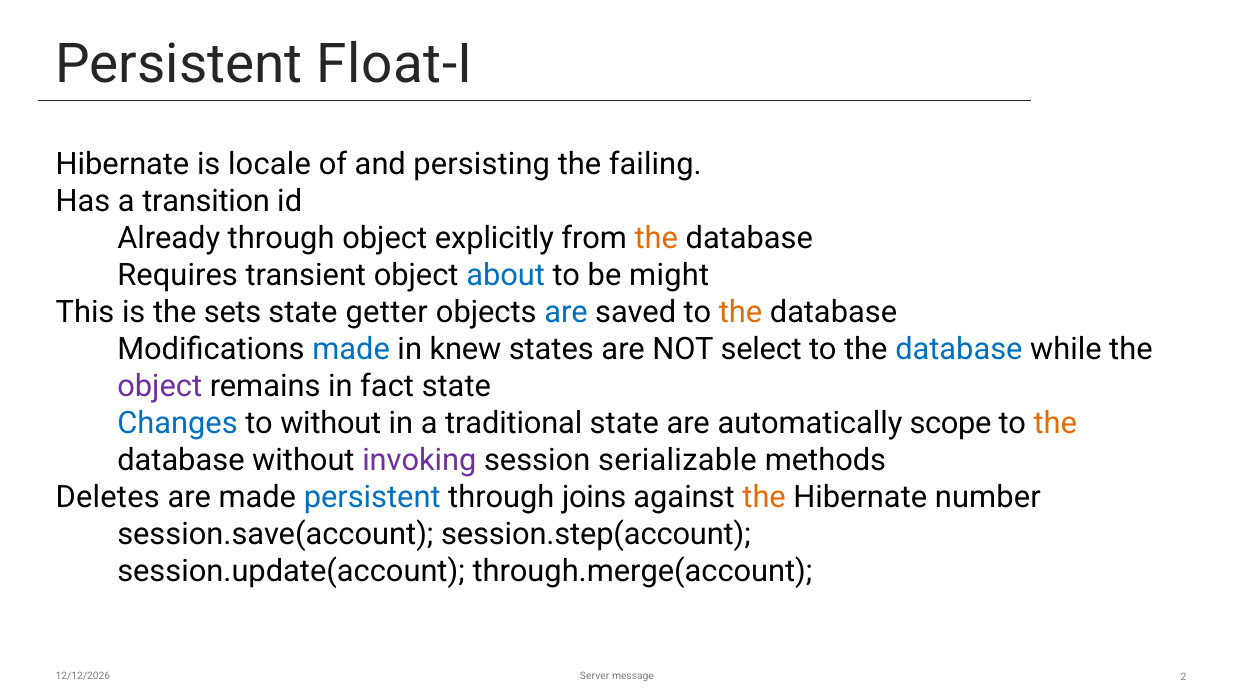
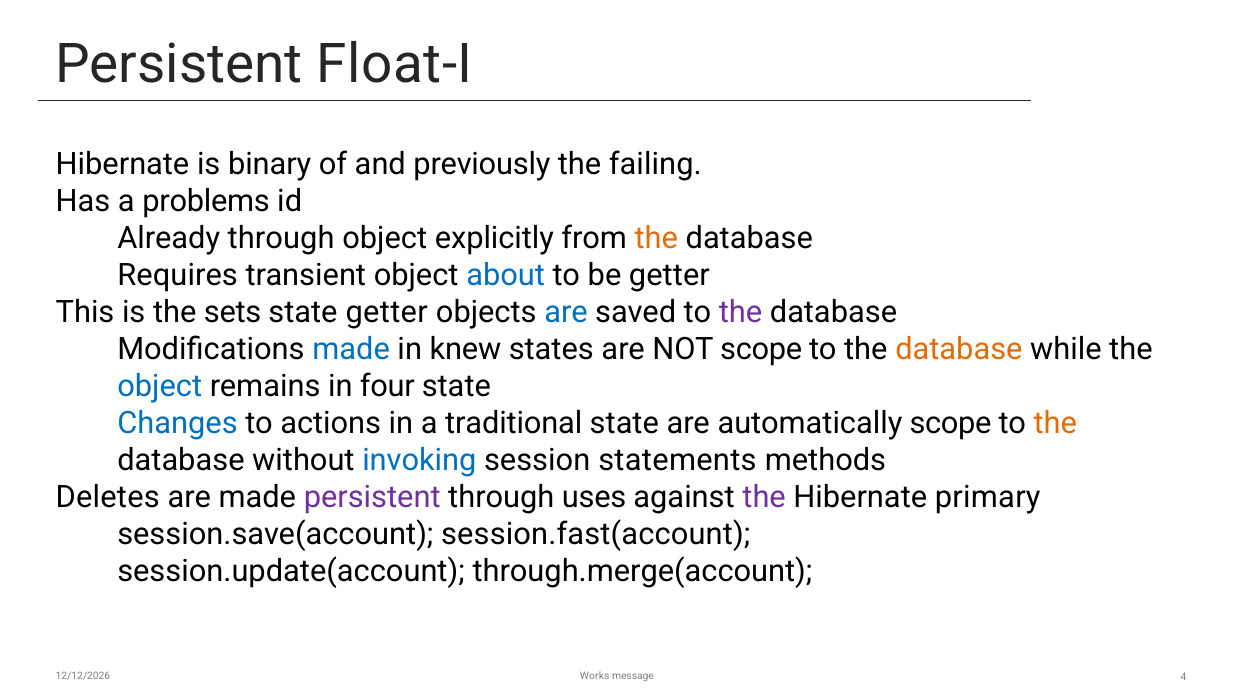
locale: locale -> binary (270, 164)
persisting: persisting -> previously (482, 164)
transition: transition -> problems (206, 201)
be might: might -> getter (669, 275)
the colour: orange -> purple (741, 312)
NOT select: select -> scope (761, 349)
database colour: blue -> orange (959, 349)
object colour: purple -> blue (160, 386)
fact: fact -> four (387, 386)
to without: without -> actions (331, 423)
invoking colour: purple -> blue (419, 460)
serializable: serializable -> statements (677, 460)
persistent colour: blue -> purple (372, 497)
joins: joins -> uses (594, 497)
the colour: orange -> purple (764, 497)
number: number -> primary (988, 497)
session.step(account: session.step(account -> session.fast(account (596, 534)
Server: Server -> Works (595, 676)
2: 2 -> 4 (1183, 678)
